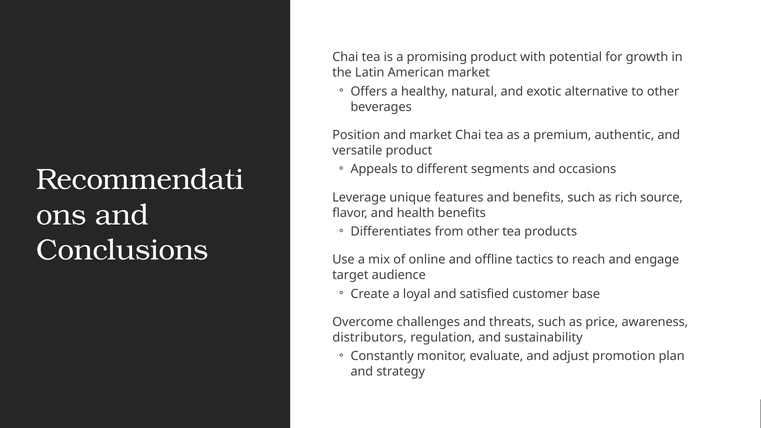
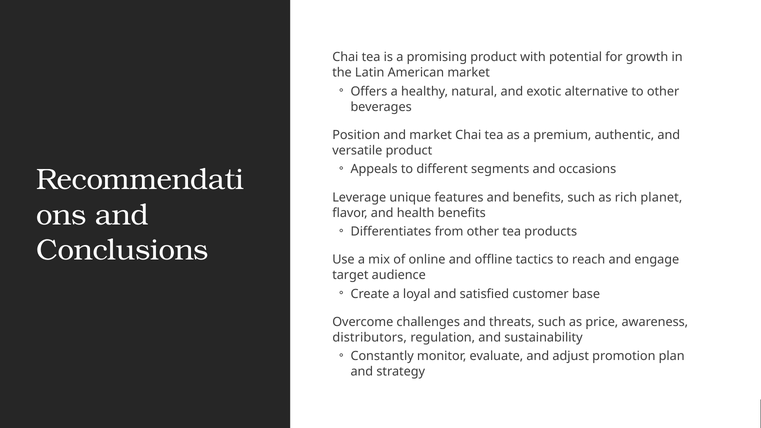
source: source -> planet (661, 197)
